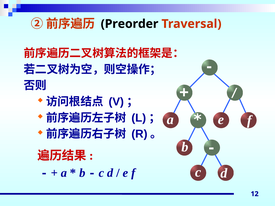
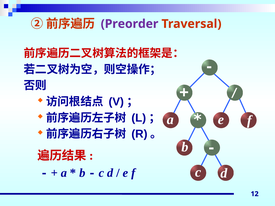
Preorder colour: black -> purple (130, 24)
